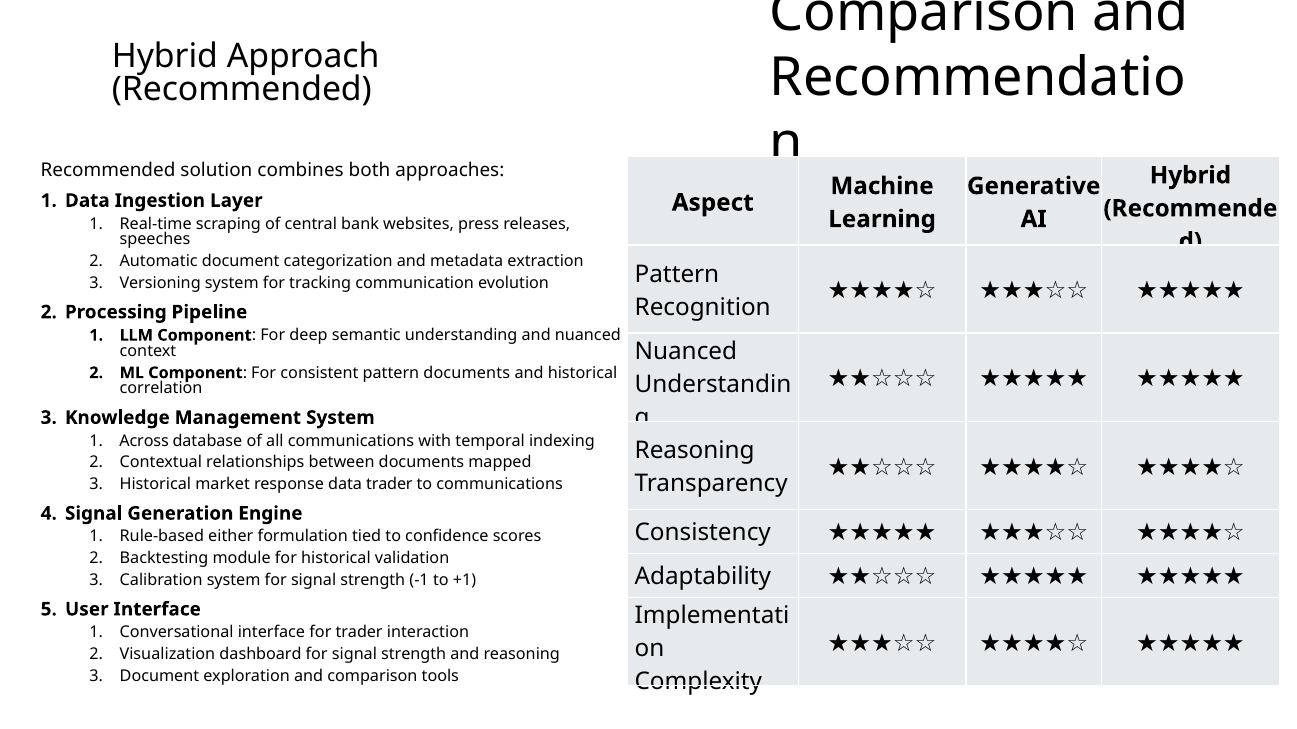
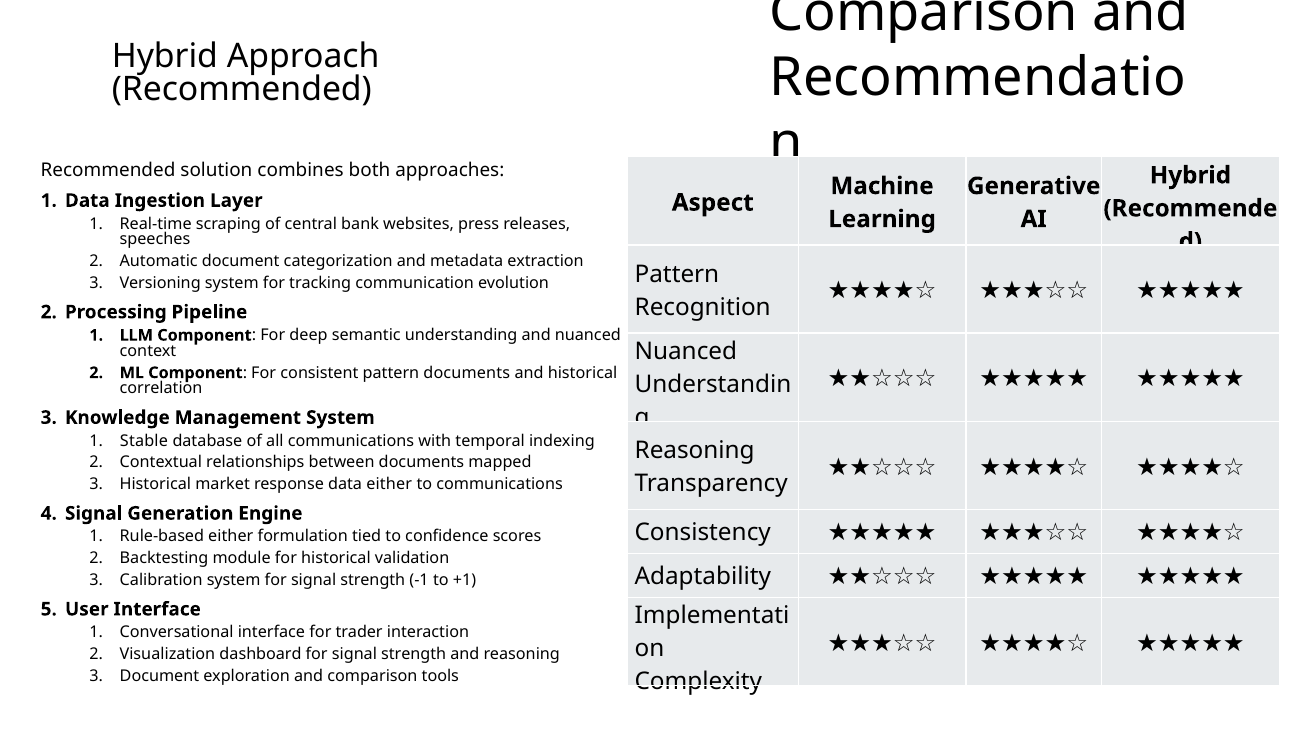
Across: Across -> Stable (144, 441)
data trader: trader -> either (389, 485)
